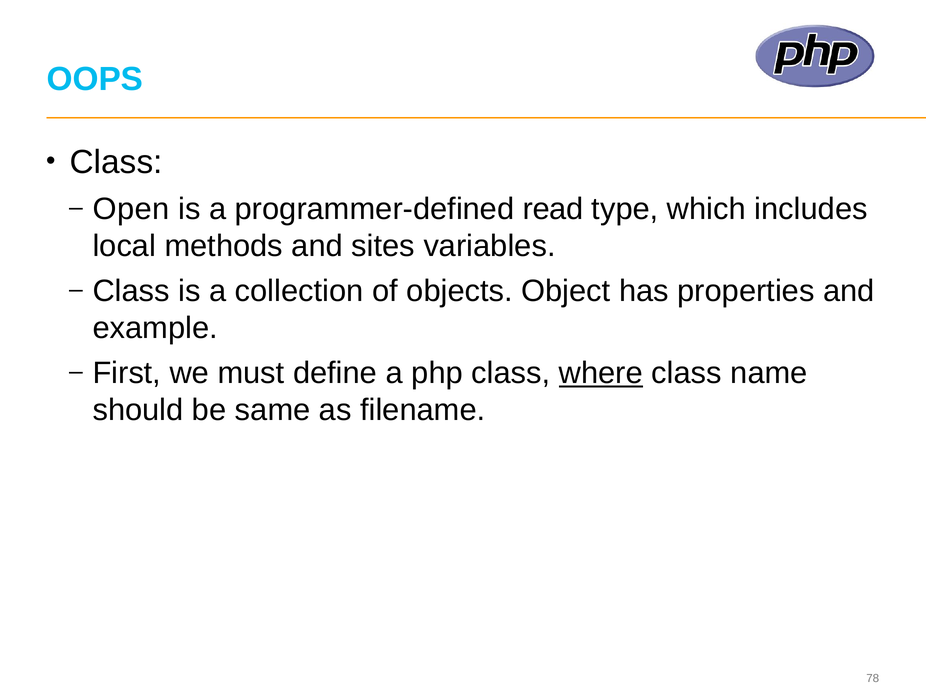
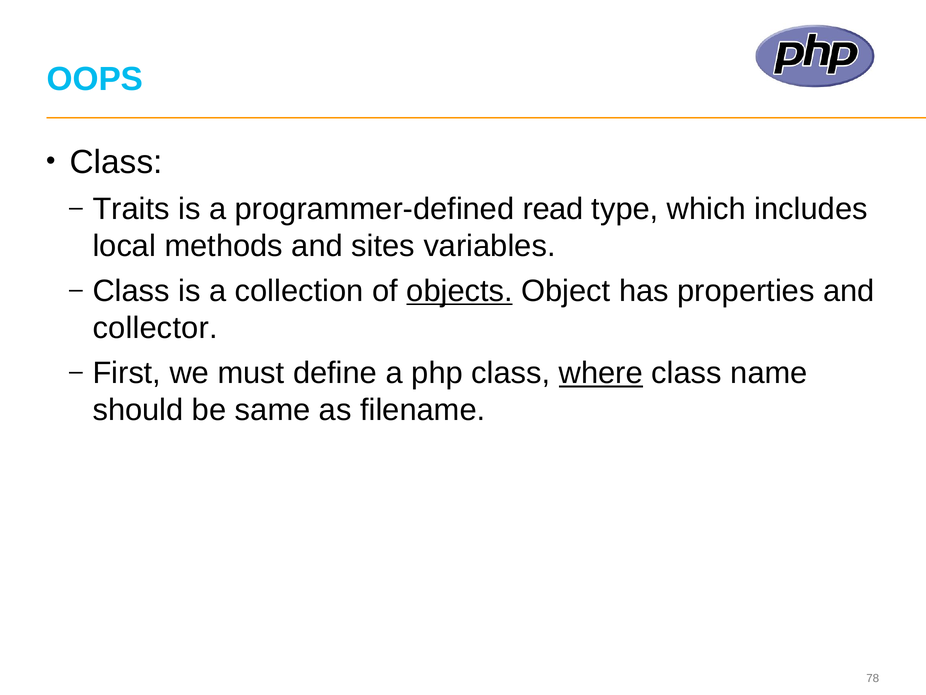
Open: Open -> Traits (131, 209)
objects underline: none -> present (460, 291)
example: example -> collector (155, 328)
